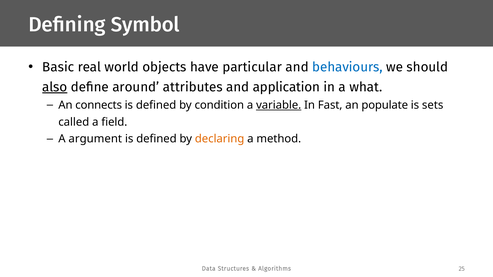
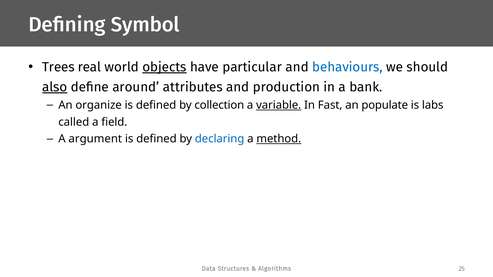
Basic: Basic -> Trees (58, 67)
objects underline: none -> present (164, 67)
application: application -> production (286, 87)
what: what -> bank (366, 87)
connects: connects -> organize (99, 105)
condition: condition -> collection (219, 105)
sets: sets -> labs (433, 105)
declaring colour: orange -> blue (220, 139)
method underline: none -> present (279, 139)
